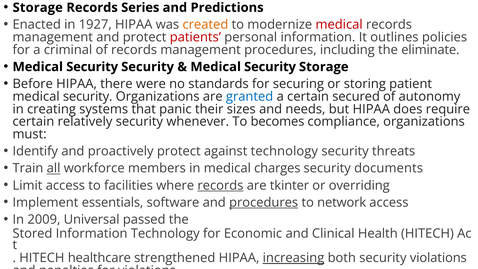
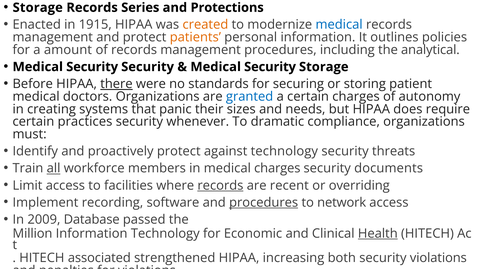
Predictions: Predictions -> Protections (227, 8)
1927: 1927 -> 1915 (95, 25)
medical colour: red -> blue (339, 25)
patients colour: red -> orange (195, 37)
criminal: criminal -> amount (68, 50)
eliminate: eliminate -> analytical (430, 50)
there underline: none -> present (116, 84)
security: security -> doctors (88, 96)
certain secured: secured -> charges (356, 96)
relatively: relatively -> practices (85, 122)
becomes: becomes -> dramatic (277, 122)
tkinter: tkinter -> recent (289, 185)
essentials: essentials -> recording (112, 202)
Universal: Universal -> Database (92, 219)
Stored: Stored -> Million (32, 233)
Health underline: none -> present (378, 233)
healthcare: healthcare -> associated (99, 258)
increasing underline: present -> none (293, 258)
